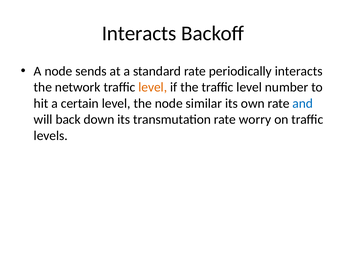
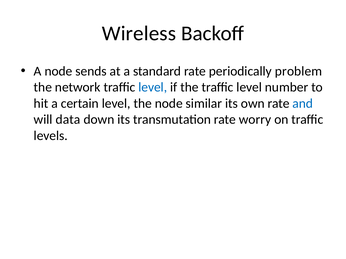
Interacts: Interacts -> Wireless (139, 33)
periodically interacts: interacts -> problem (299, 71)
level colour: orange -> blue (153, 87)
back: back -> data (68, 120)
